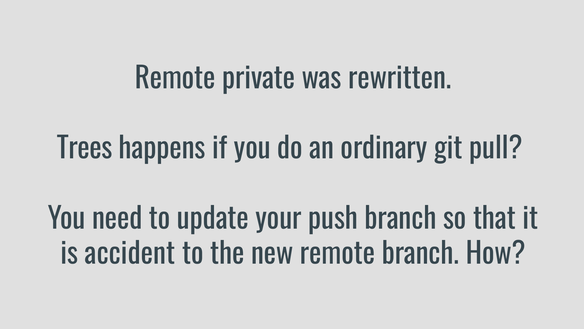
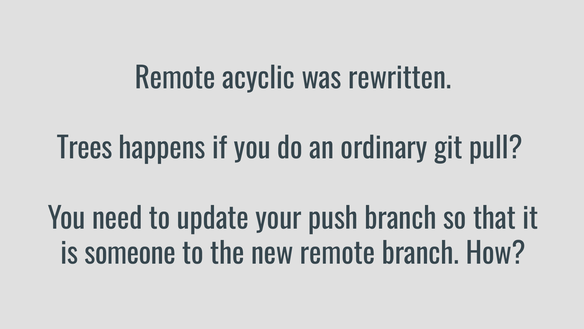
private: private -> acyclic (259, 79)
accident: accident -> someone (130, 254)
